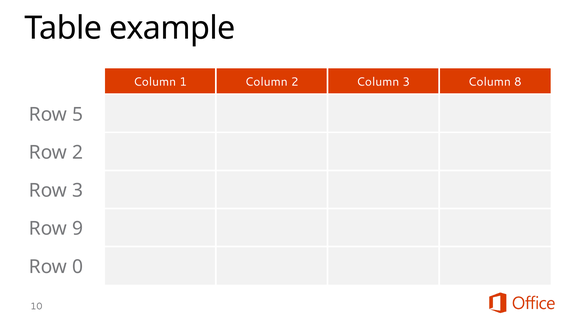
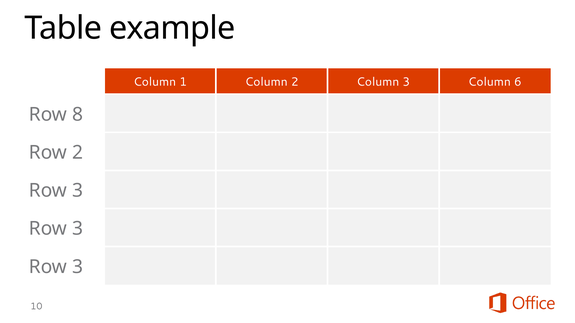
8: 8 -> 6 (518, 82)
5: 5 -> 8 (77, 115)
9: 9 -> 3 (77, 229)
0: 0 -> 3 (77, 267)
